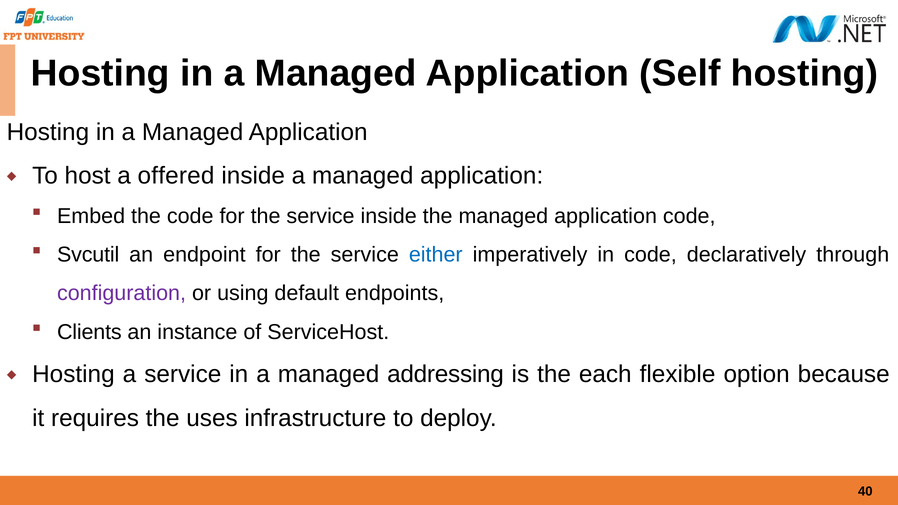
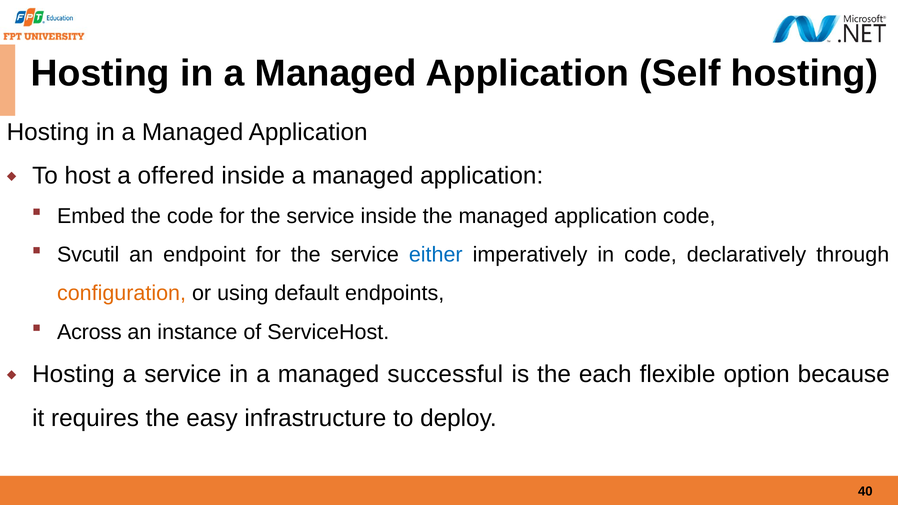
configuration colour: purple -> orange (122, 293)
Clients: Clients -> Across (89, 332)
addressing: addressing -> successful (445, 374)
uses: uses -> easy (212, 418)
